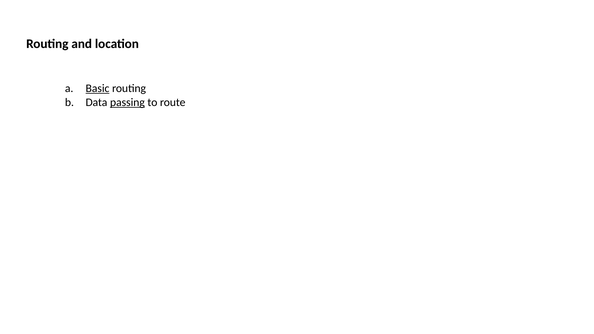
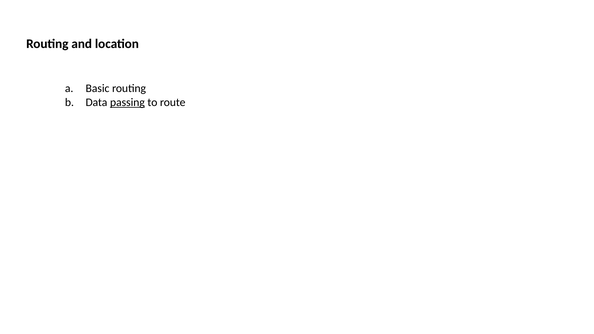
Basic underline: present -> none (98, 89)
